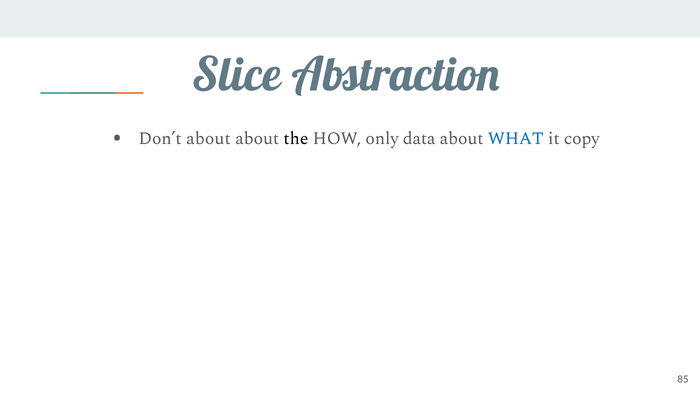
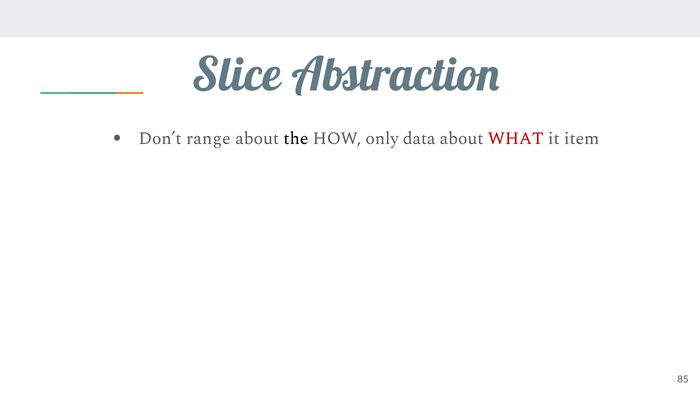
Don’t about: about -> range (208, 138)
WHAT colour: blue -> red (516, 138)
copy: copy -> item (582, 138)
